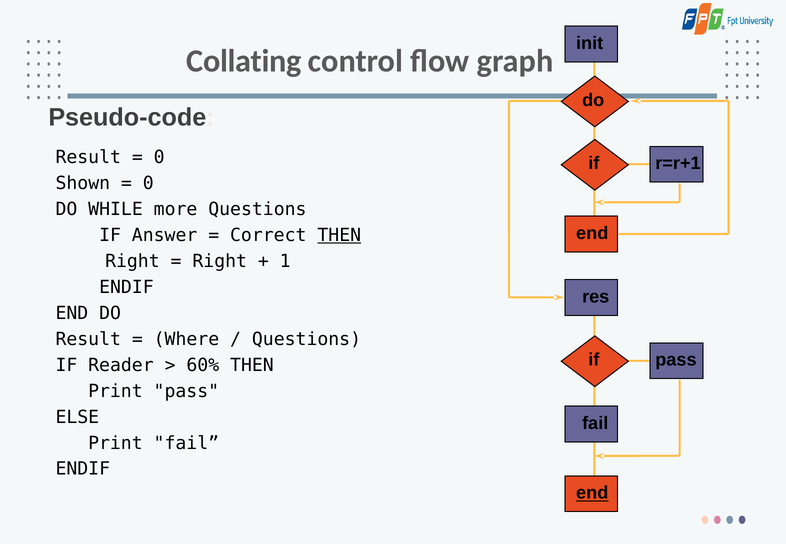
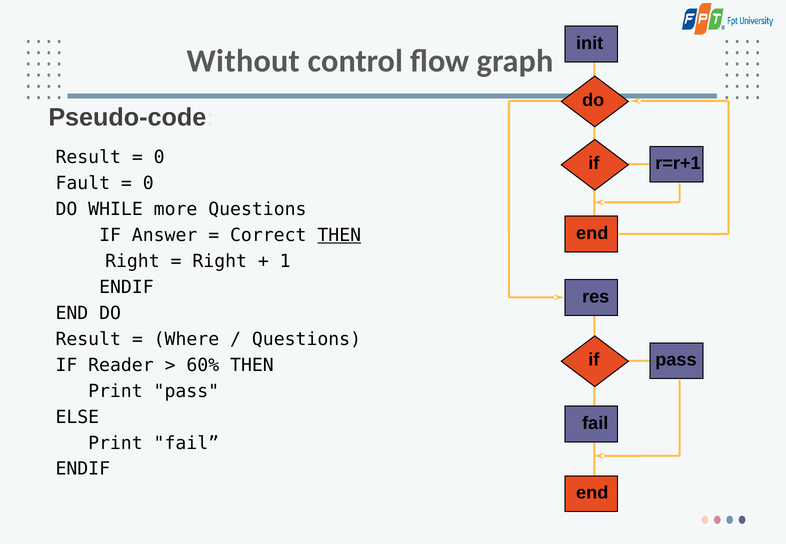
Collating: Collating -> Without (244, 61)
Shown: Shown -> Fault (83, 184)
end underline: present -> none (592, 493)
